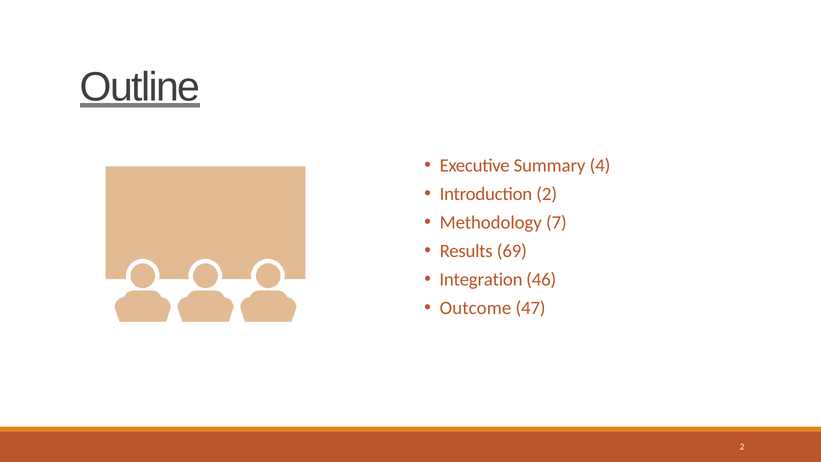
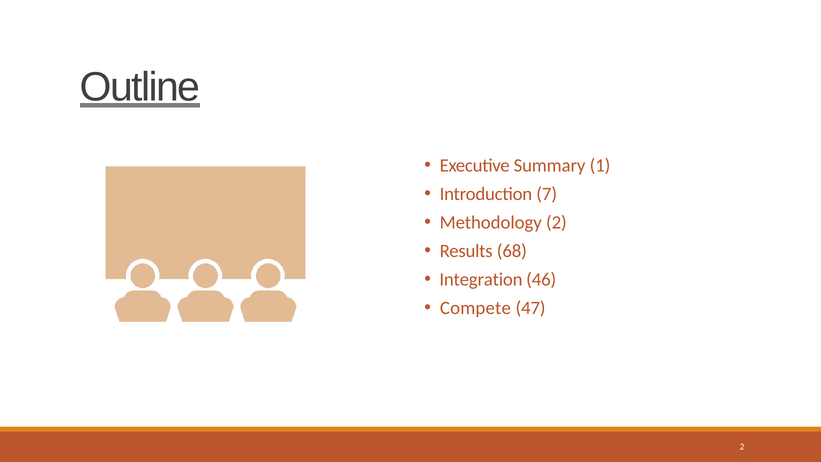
4: 4 -> 1 (600, 165)
Introduction 2: 2 -> 7 (547, 194)
Methodology 7: 7 -> 2 (556, 222)
69: 69 -> 68 (512, 251)
Outcome: Outcome -> Compete (475, 308)
